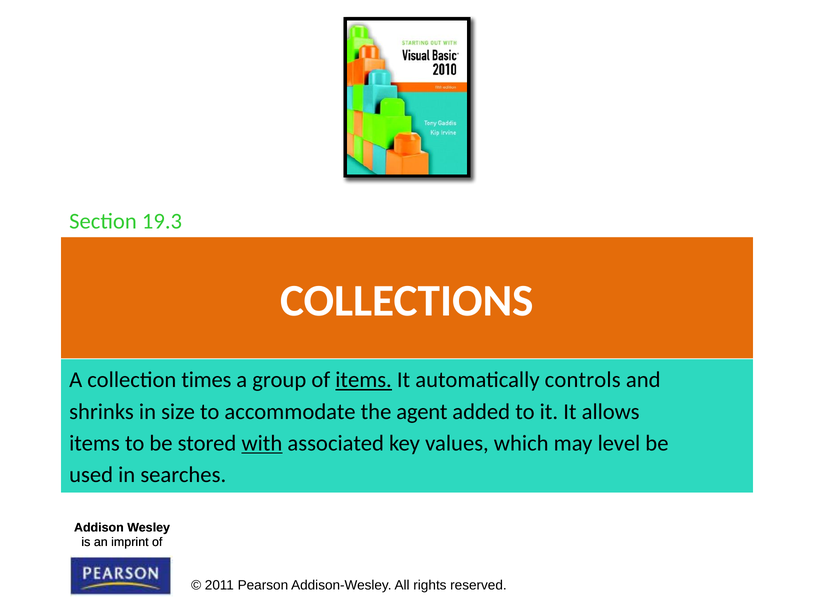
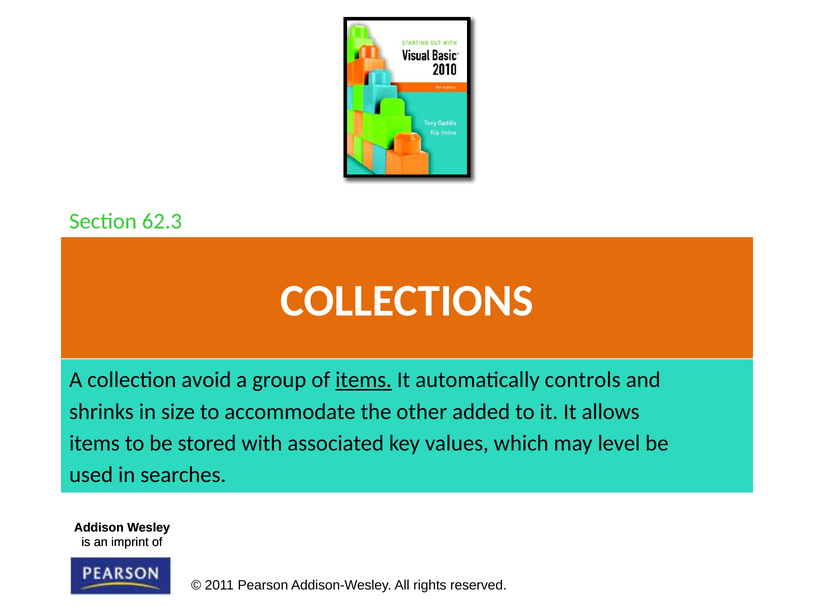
19.3: 19.3 -> 62.3 (162, 221)
times: times -> avoid (206, 380)
agent: agent -> other (422, 412)
with underline: present -> none (262, 444)
